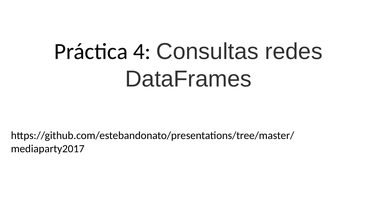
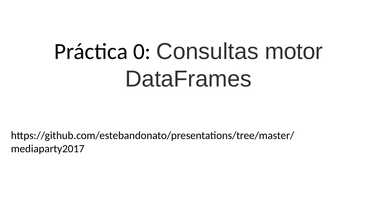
4: 4 -> 0 (142, 51)
redes: redes -> motor (294, 51)
